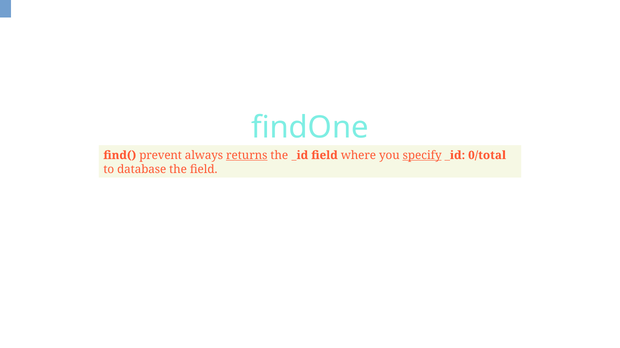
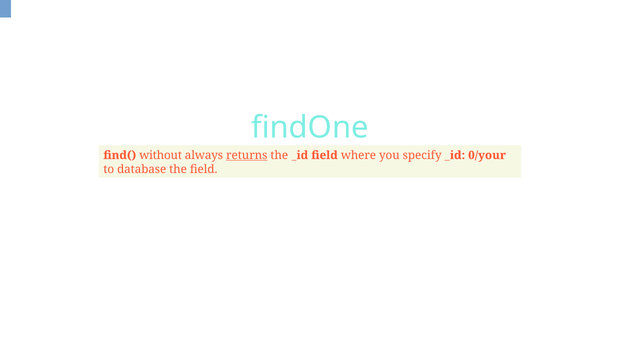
prevent: prevent -> without (161, 156)
specify underline: present -> none (422, 156)
0/total: 0/total -> 0/your (487, 156)
